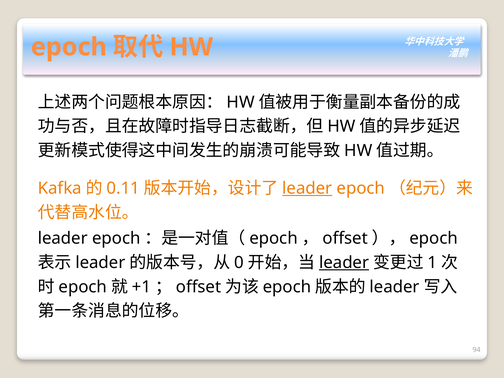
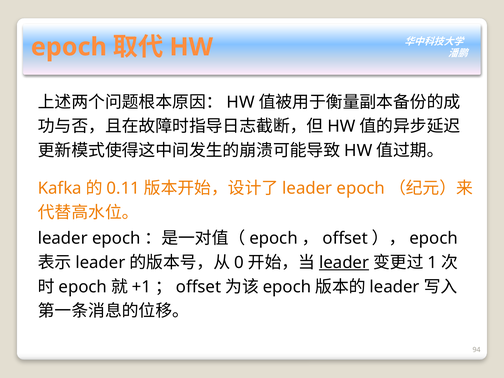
leader underline: present -> none (307, 188)
